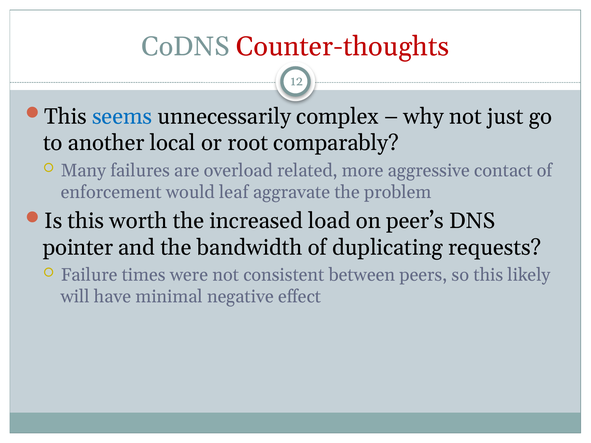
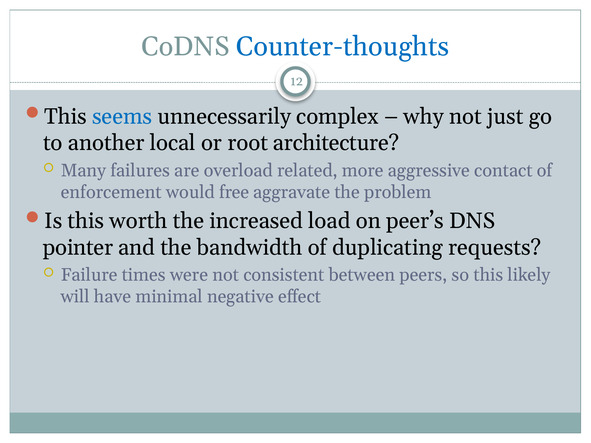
Counter-thoughts colour: red -> blue (343, 47)
comparably: comparably -> architecture (336, 143)
leaf: leaf -> free (234, 192)
